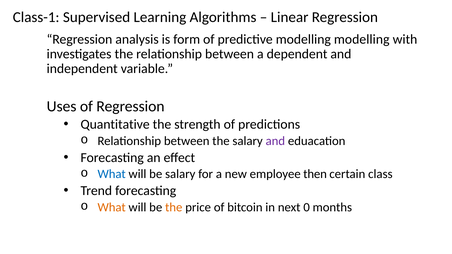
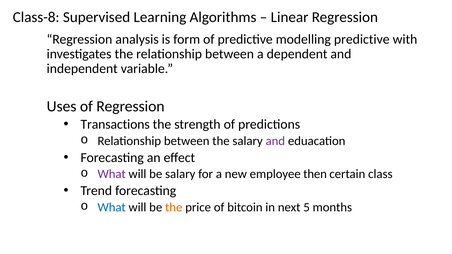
Class-1: Class-1 -> Class-8 (36, 17)
modelling modelling: modelling -> predictive (362, 39)
Quantitative: Quantitative -> Transactions (115, 124)
What colour: blue -> purple (112, 174)
What colour: orange -> blue (112, 207)
0: 0 -> 5 (307, 207)
